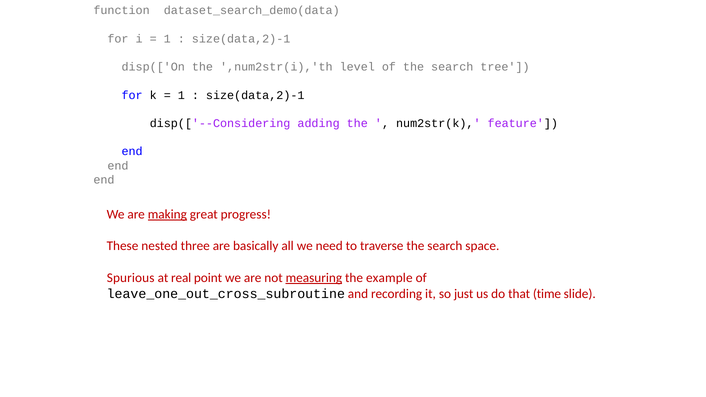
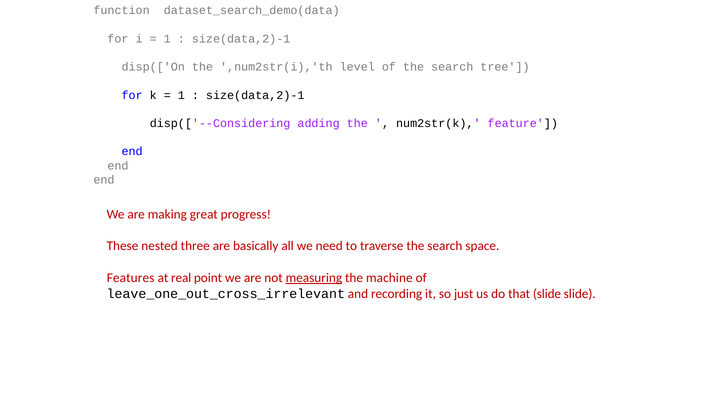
making underline: present -> none (167, 214)
Spurious: Spurious -> Features (131, 278)
example: example -> machine (389, 278)
leave_one_out_cross_subroutine: leave_one_out_cross_subroutine -> leave_one_out_cross_irrelevant (226, 294)
that time: time -> slide (547, 294)
